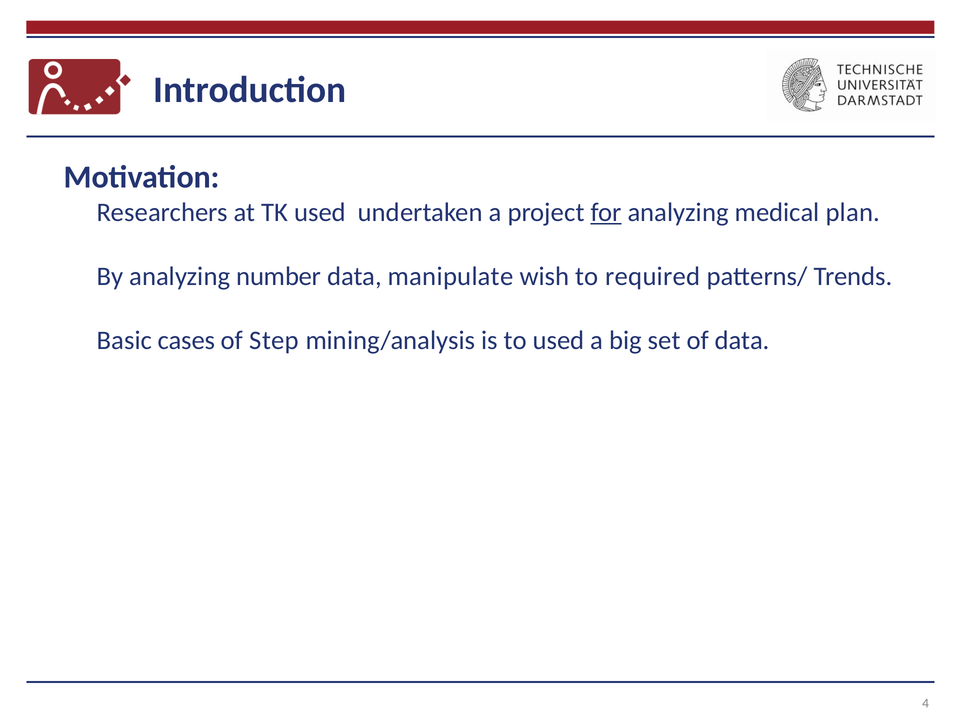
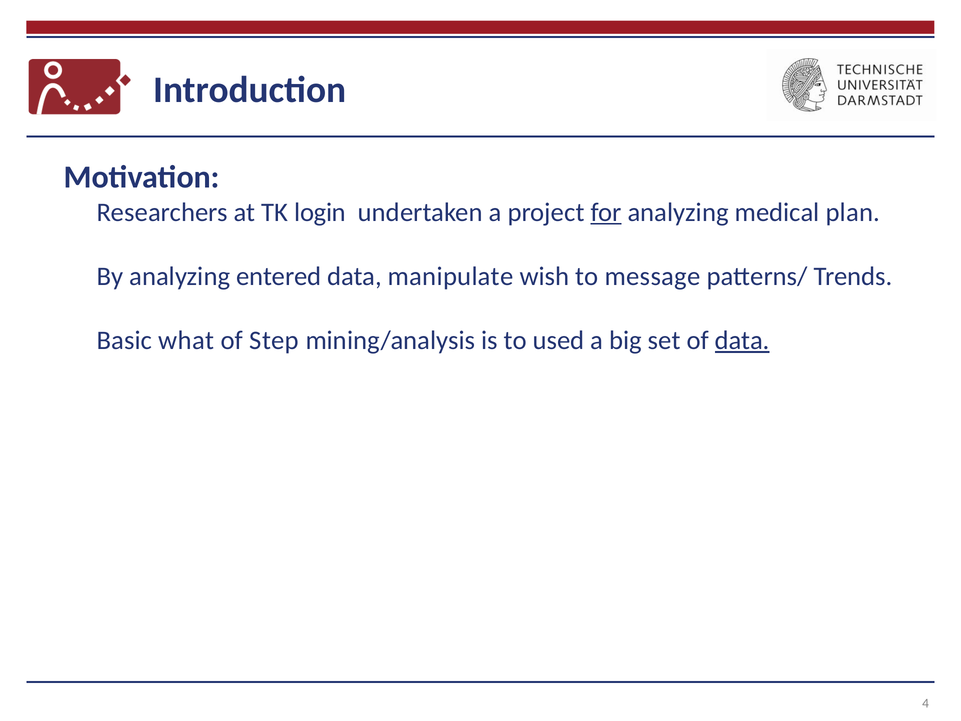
TK used: used -> login (320, 212)
number: number -> entered (279, 276)
required: required -> message (653, 276)
cases: cases -> what (186, 340)
data underline: none -> present (742, 340)
